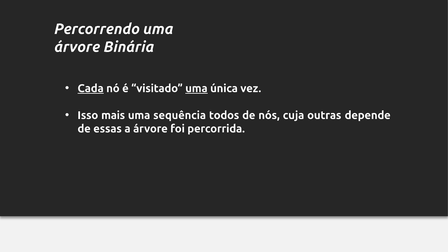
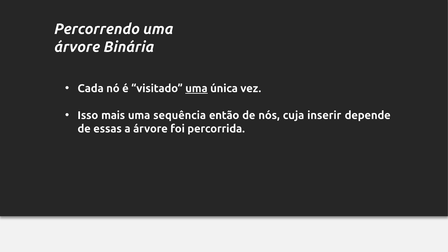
Cada underline: present -> none (91, 88)
todos: todos -> então (224, 115)
outras: outras -> inserir (324, 115)
